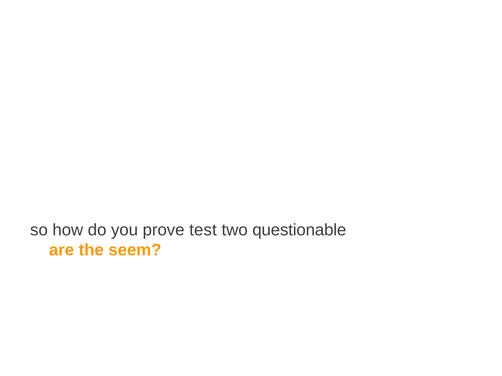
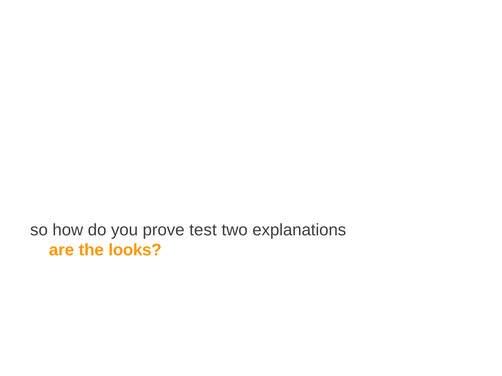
questionable: questionable -> explanations (299, 230)
seem: seem -> looks (135, 250)
